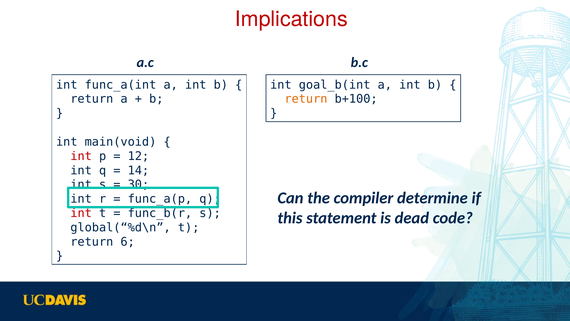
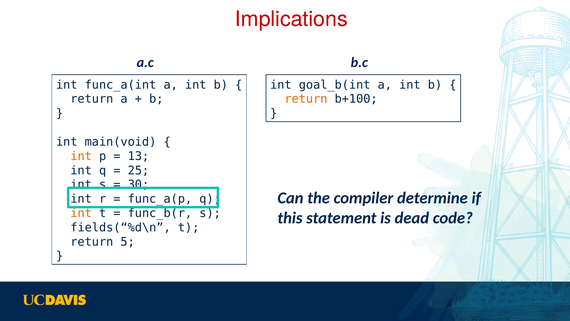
int colour: red -> orange (81, 156)
12: 12 -> 13 (138, 156)
14: 14 -> 25 (138, 170)
int colour: red -> orange (81, 213)
global(“%d\n: global(“%d\n -> fields(“%d\n (121, 227)
6: 6 -> 5 (128, 241)
